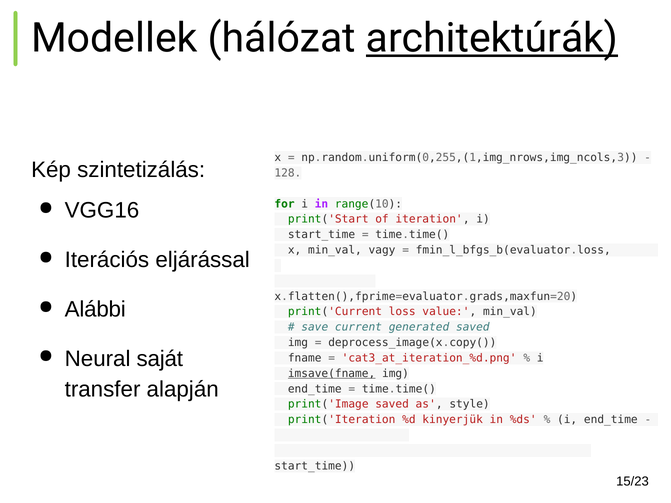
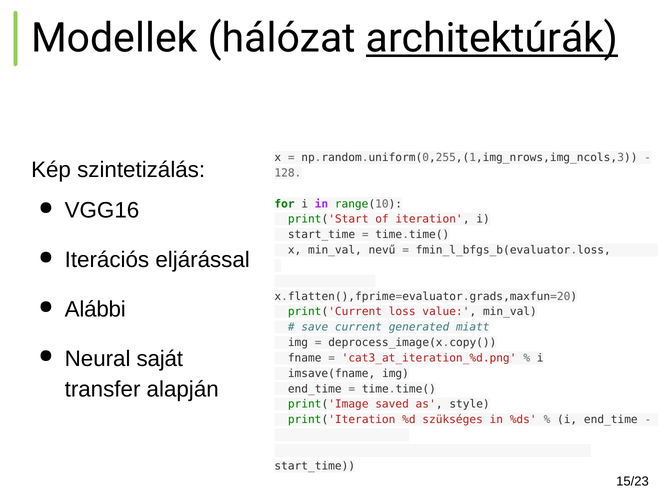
vagy: vagy -> nevű (382, 250)
generated saved: saved -> miatt (473, 327)
imsave(fname underline: present -> none (332, 374)
kinyerjük: kinyerjük -> szükséges (453, 420)
